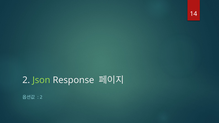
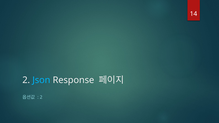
Json colour: light green -> light blue (41, 80)
